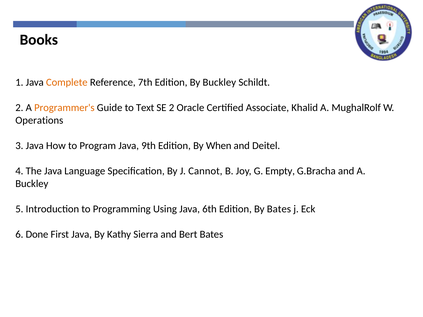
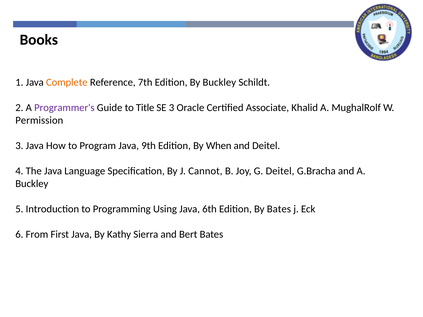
Programmer's colour: orange -> purple (64, 108)
Text: Text -> Title (145, 108)
SE 2: 2 -> 3 (172, 108)
Operations: Operations -> Permission (39, 120)
G Empty: Empty -> Deitel (280, 171)
Done: Done -> From (37, 235)
